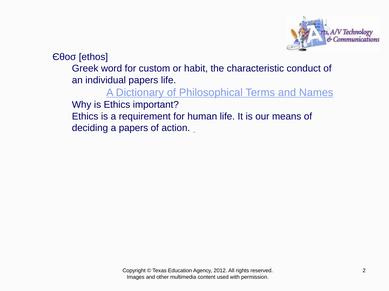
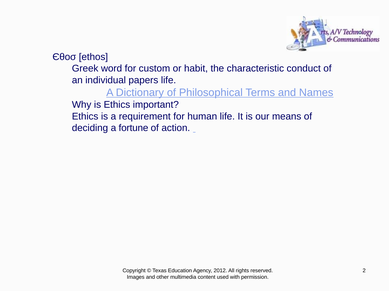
a papers: papers -> fortune (133, 128)
